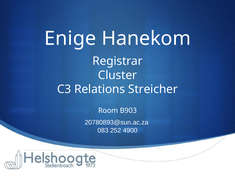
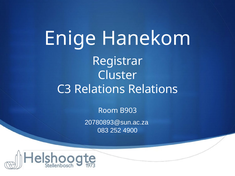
Relations Streicher: Streicher -> Relations (153, 89)
